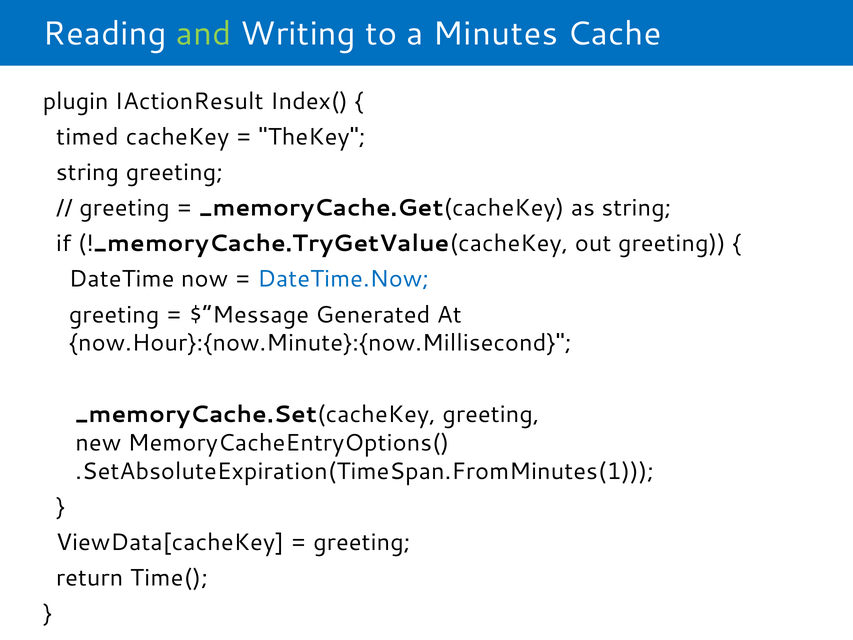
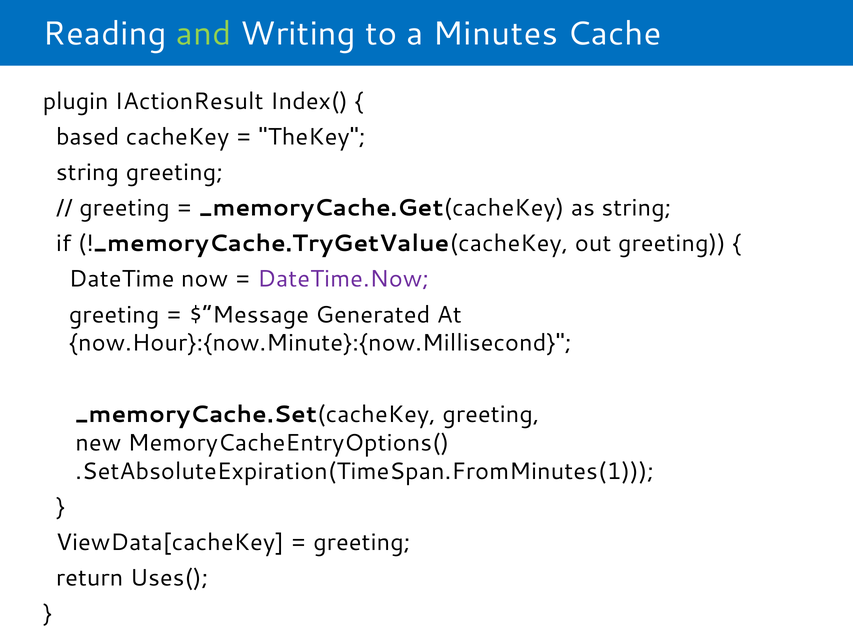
timed: timed -> based (88, 137)
DateTime.Now colour: blue -> purple (343, 279)
Time(: Time( -> Uses( (169, 578)
